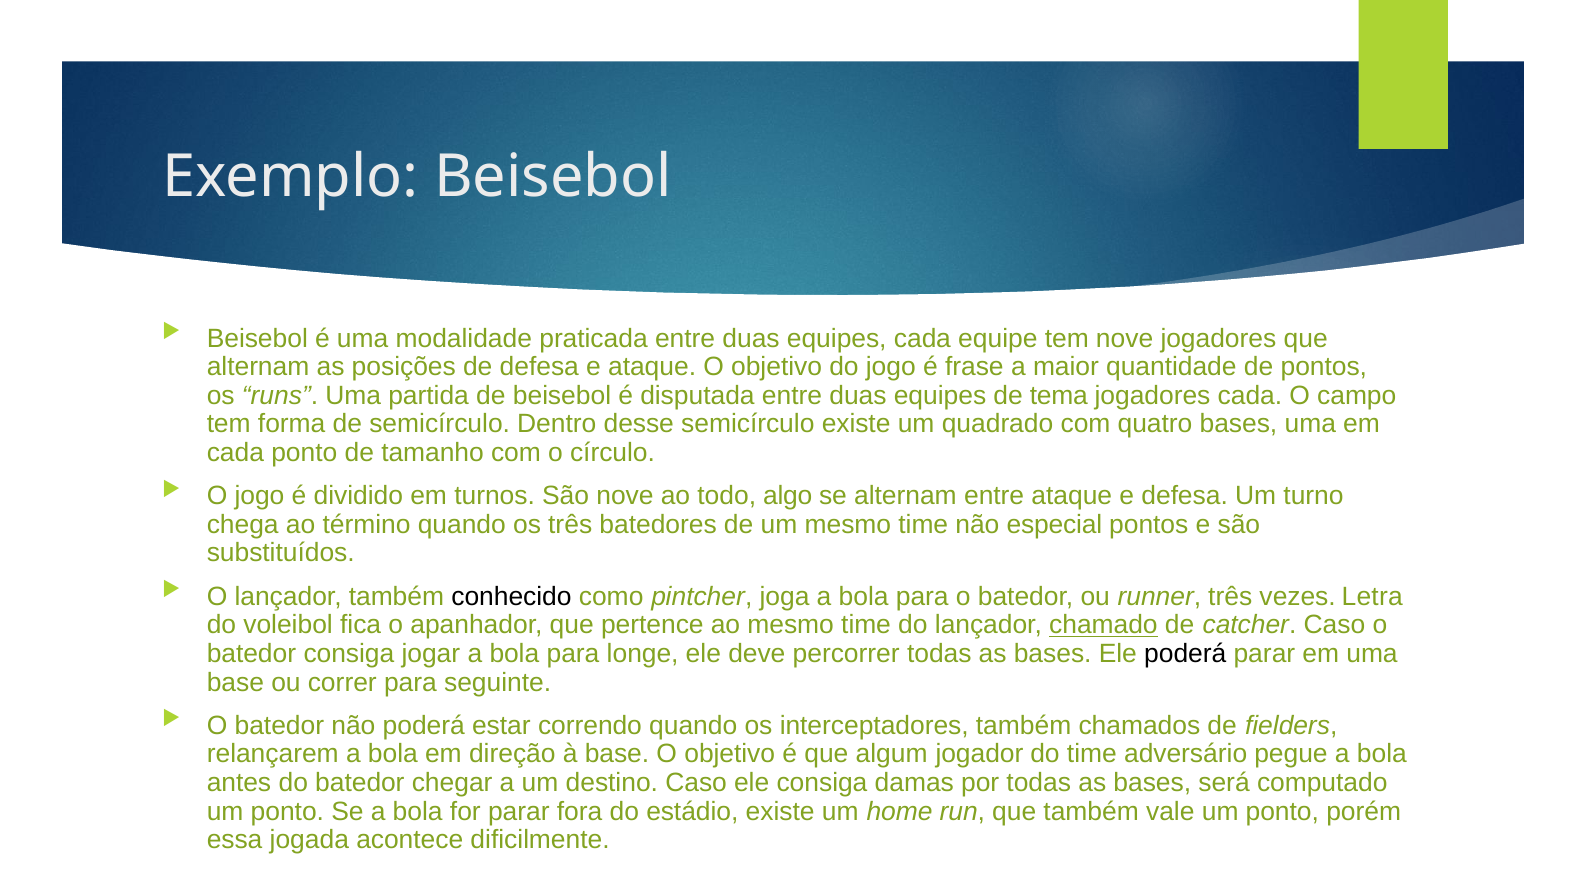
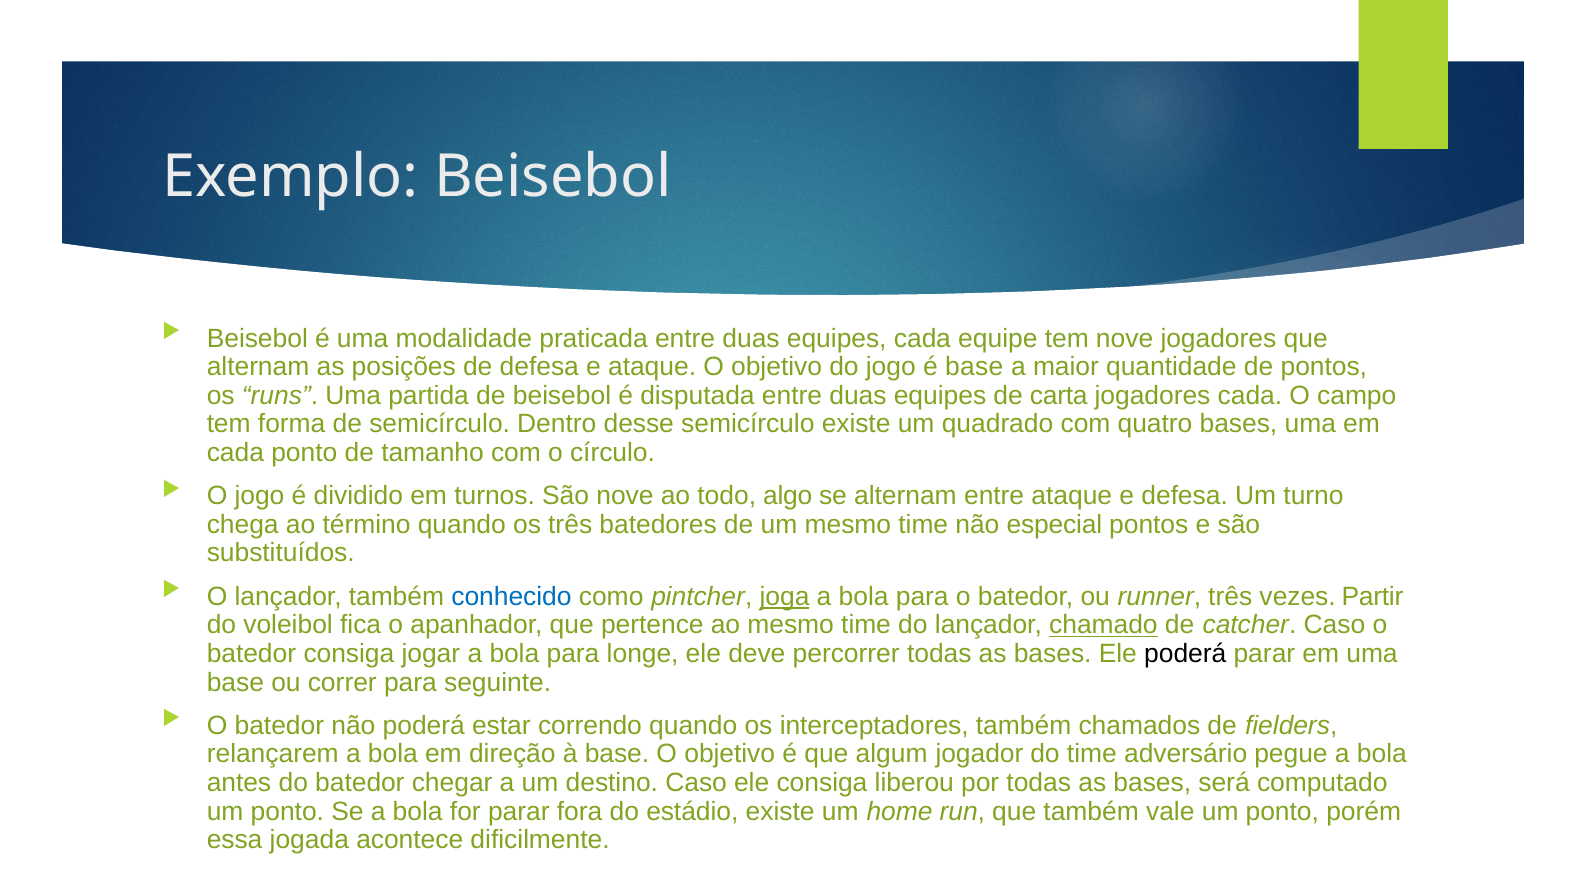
é frase: frase -> base (974, 367)
tema: tema -> carta (1059, 395)
conhecido colour: black -> blue (511, 596)
joga underline: none -> present (784, 596)
Letra: Letra -> Partir (1372, 596)
damas: damas -> liberou (914, 783)
